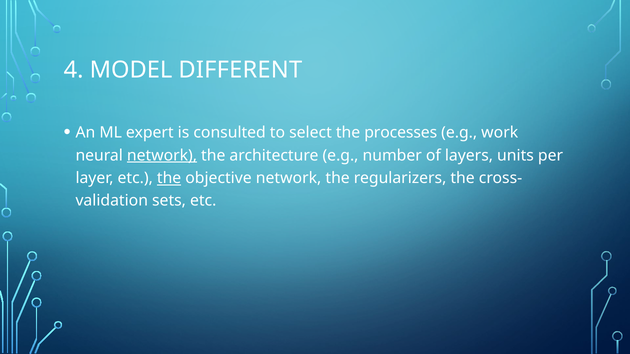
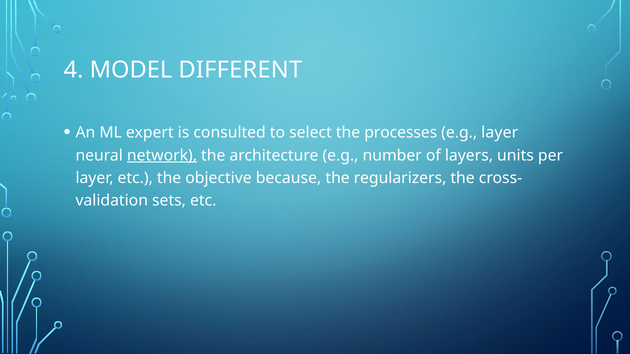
e.g work: work -> layer (500, 133)
the underline: present -> none (169, 178)
objective network: network -> because (289, 178)
